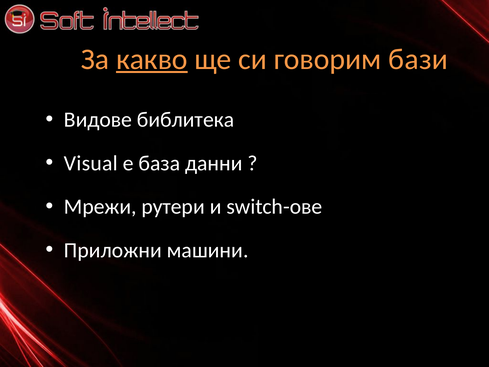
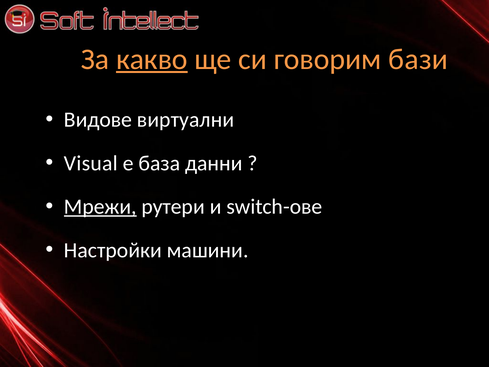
библитека: библитека -> виртуални (186, 120)
Мрежи underline: none -> present (100, 207)
Приложни: Приложни -> Настройки (113, 250)
